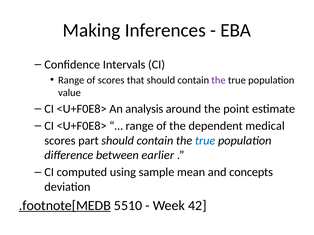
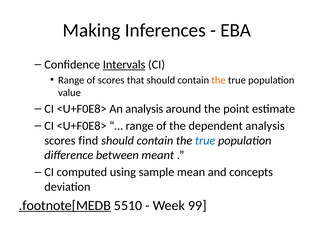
Intervals underline: none -> present (124, 65)
the colour: purple -> orange (219, 80)
dependent medical: medical -> analysis (265, 126)
part: part -> find (88, 141)
earlier: earlier -> meant (158, 155)
42: 42 -> 99 (197, 206)
